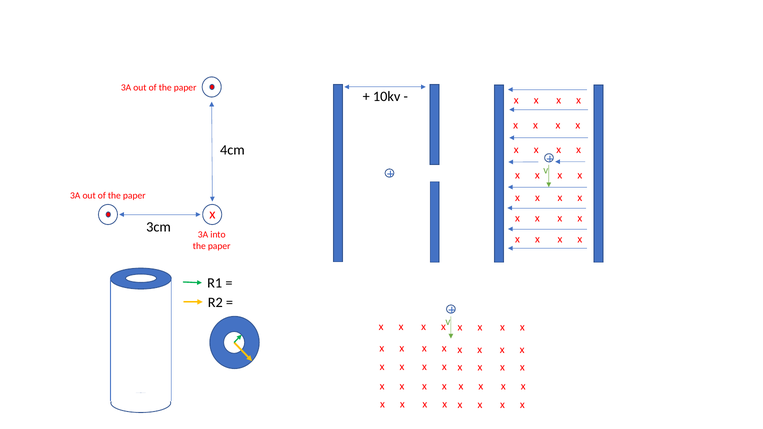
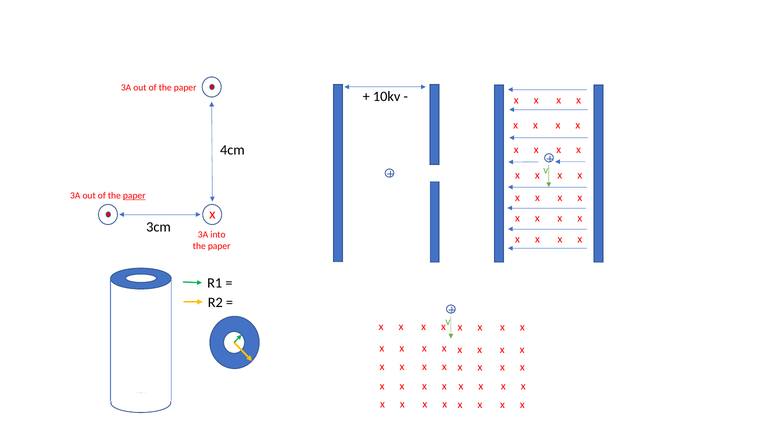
paper underline: none -> present (134, 196)
